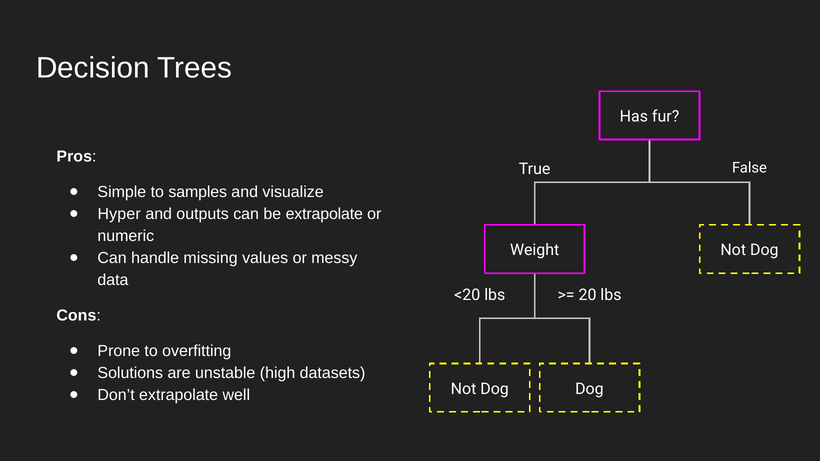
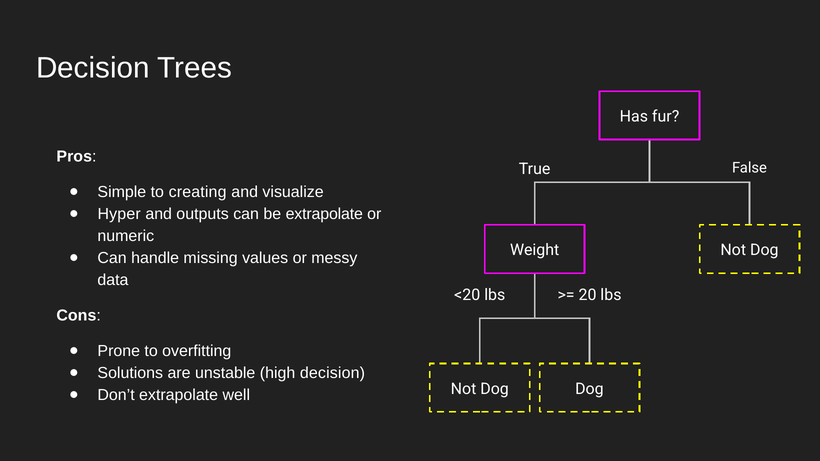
samples: samples -> creating (198, 192)
high datasets: datasets -> decision (332, 373)
